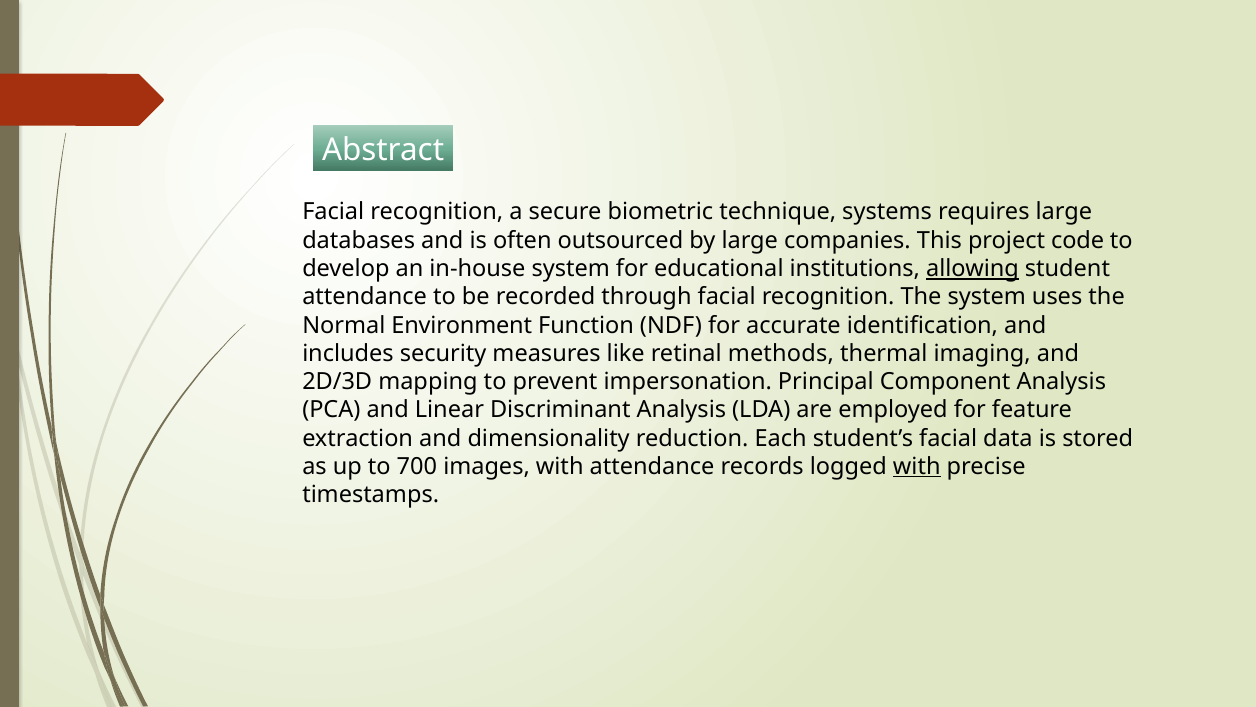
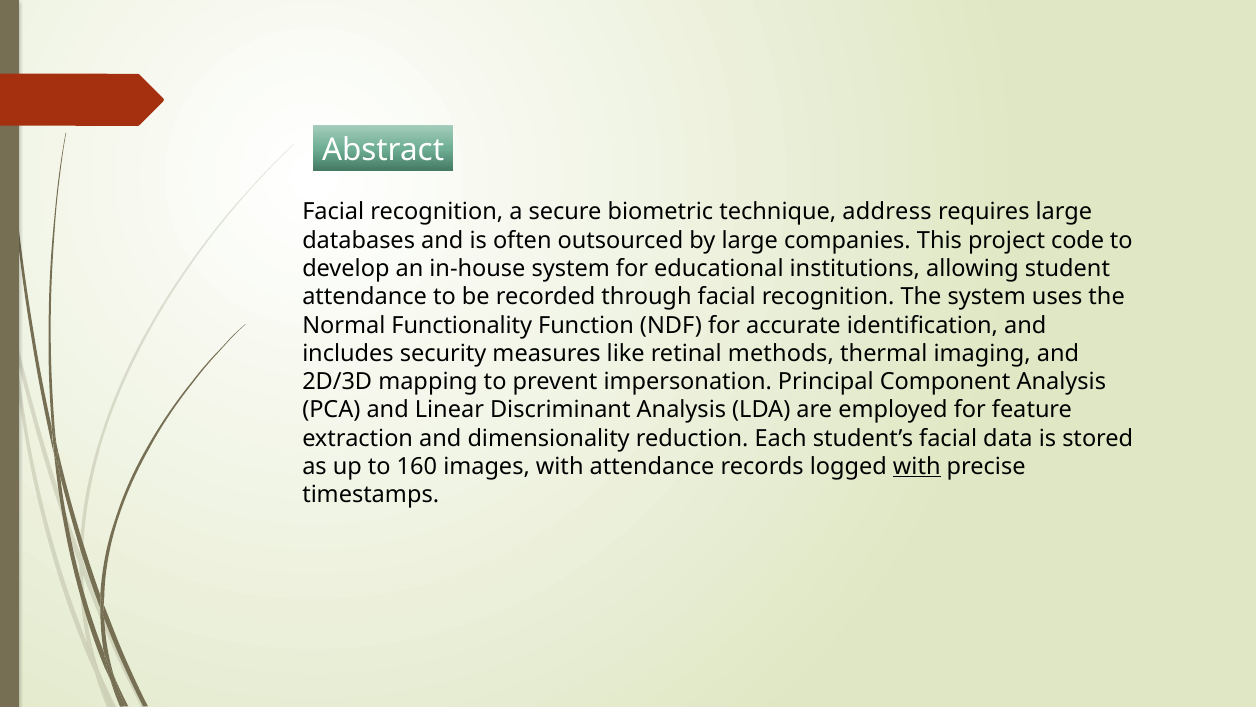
systems: systems -> address (887, 212)
allowing underline: present -> none (973, 268)
Environment: Environment -> Functionality (462, 325)
700: 700 -> 160 (417, 466)
